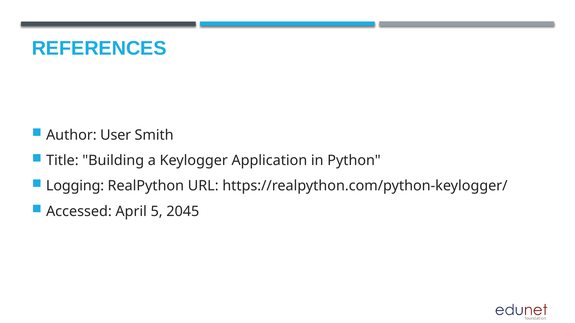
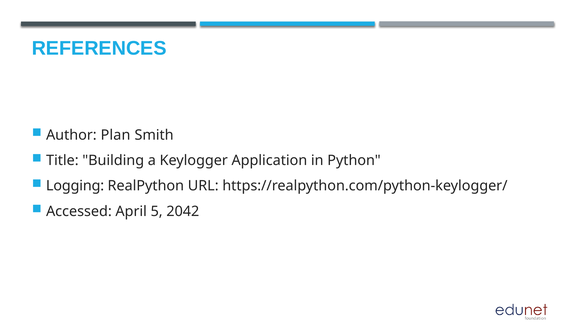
User: User -> Plan (116, 135)
2045: 2045 -> 2042 (183, 212)
